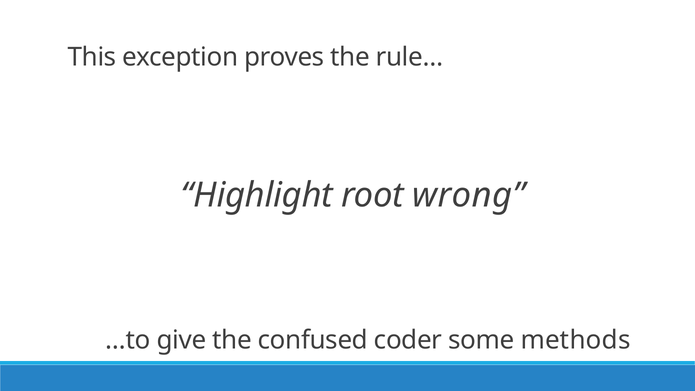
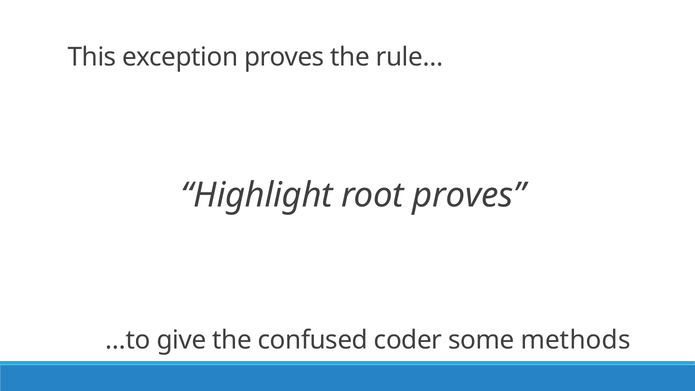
root wrong: wrong -> proves (469, 195)
